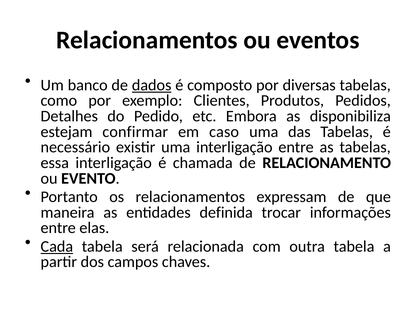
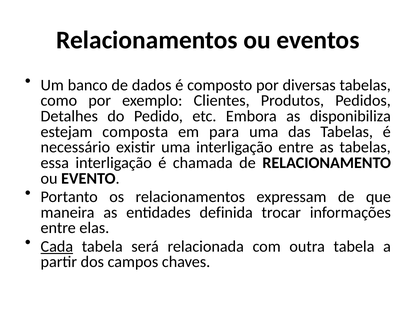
dados underline: present -> none (152, 85)
confirmar: confirmar -> composta (135, 132)
caso: caso -> para (224, 132)
